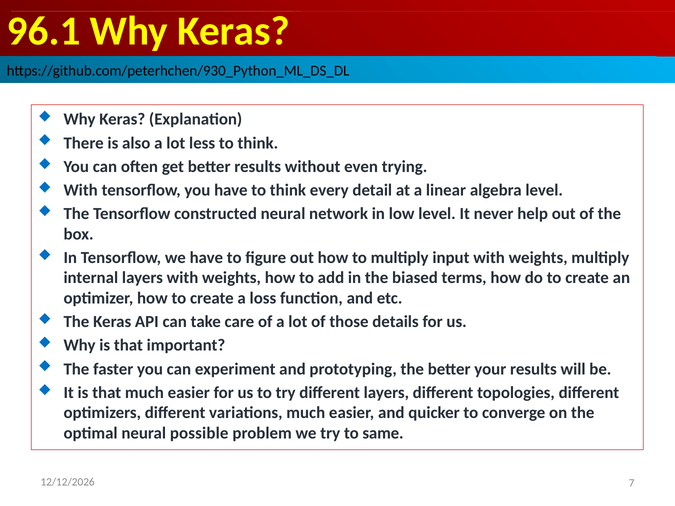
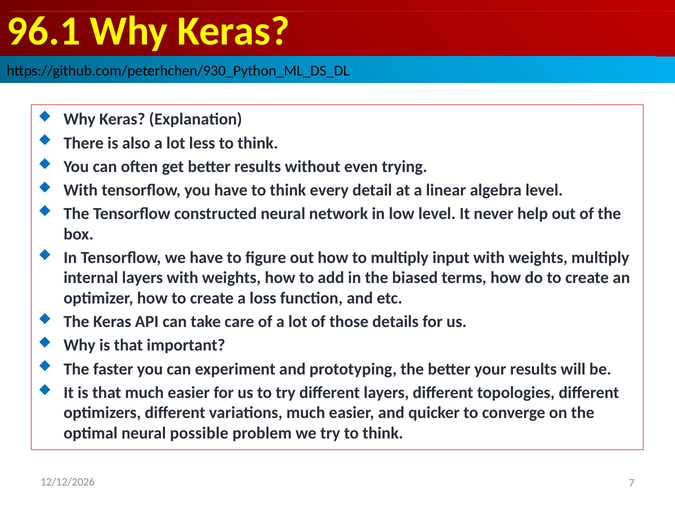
try to same: same -> think (383, 433)
